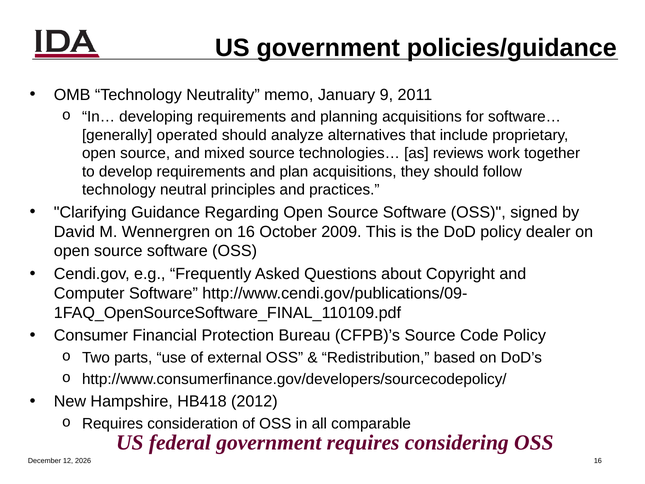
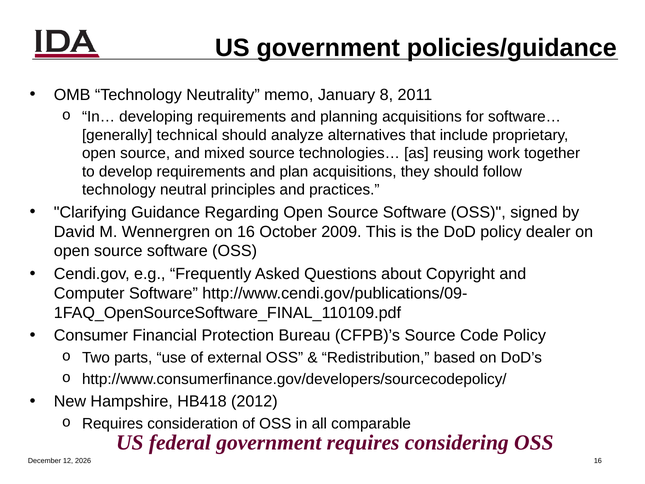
9: 9 -> 8 (386, 95)
operated: operated -> technical (187, 135)
reviews: reviews -> reusing (458, 153)
